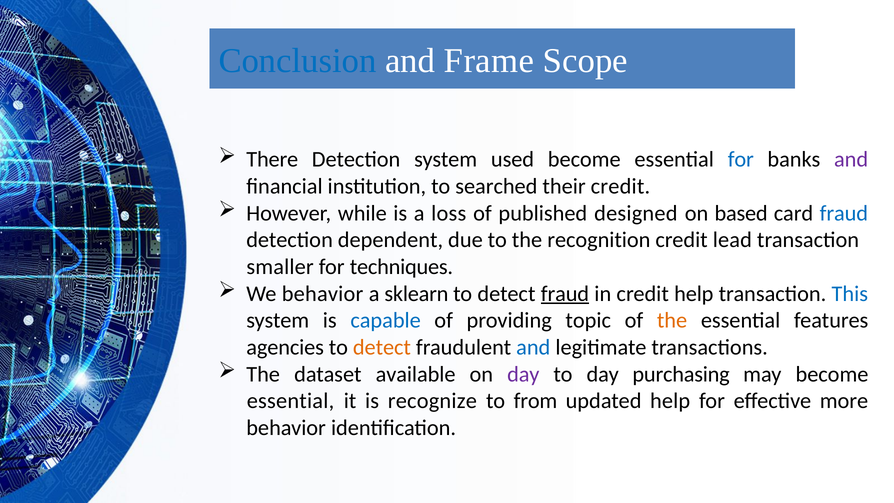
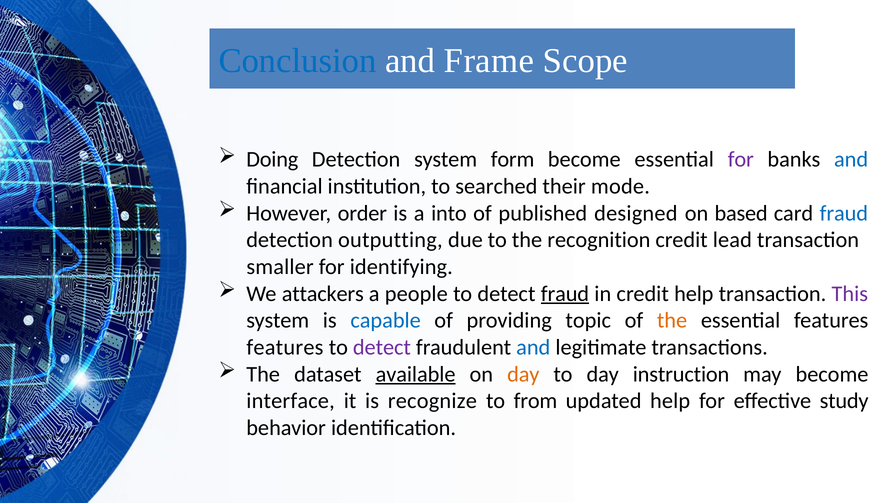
There: There -> Doing (272, 159)
used: used -> form (513, 159)
for colour: blue -> purple (741, 159)
and colour: purple -> blue (851, 159)
their credit: credit -> mode (620, 186)
while: while -> order (362, 213)
loss: loss -> into (449, 213)
dependent: dependent -> outputting (390, 240)
techniques: techniques -> identifying (401, 267)
We behavior: behavior -> attackers (323, 294)
sklearn: sklearn -> people (416, 294)
This colour: blue -> purple (850, 294)
agencies: agencies -> features (285, 347)
detect colour: orange -> purple (382, 347)
available underline: none -> present (416, 374)
day colour: purple -> orange (523, 374)
purchasing: purchasing -> instruction (681, 374)
essential: essential -> interface (291, 401)
more: more -> study (844, 401)
